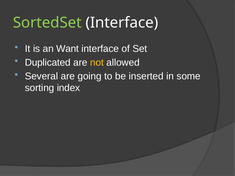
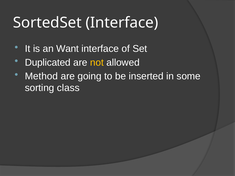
SortedSet colour: light green -> white (47, 23)
Several: Several -> Method (41, 76)
index: index -> class (68, 88)
